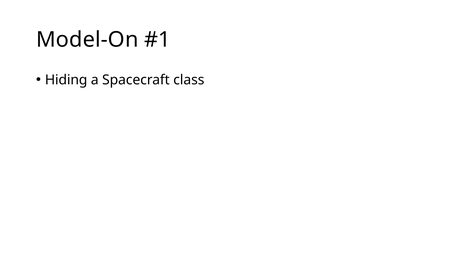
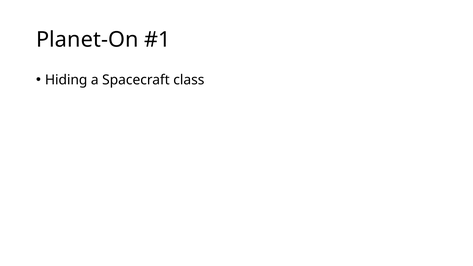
Model-On: Model-On -> Planet-On (87, 40)
